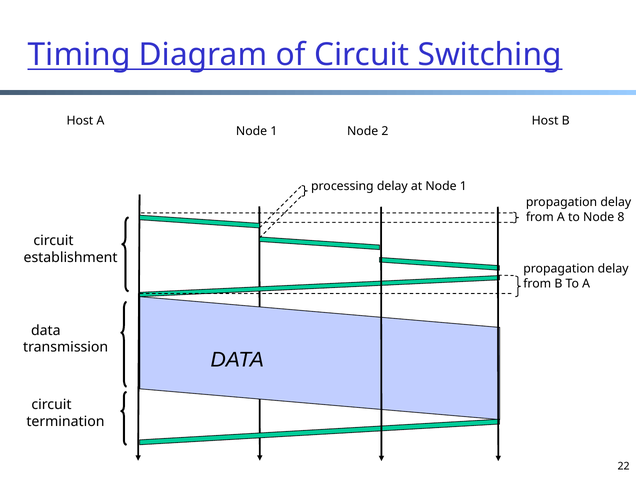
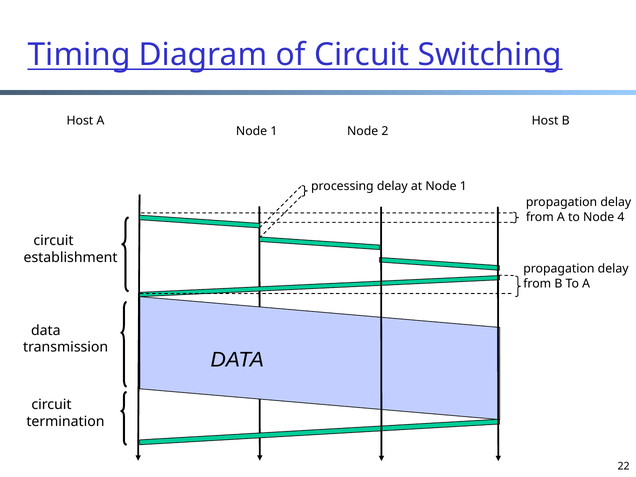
8: 8 -> 4 (621, 217)
